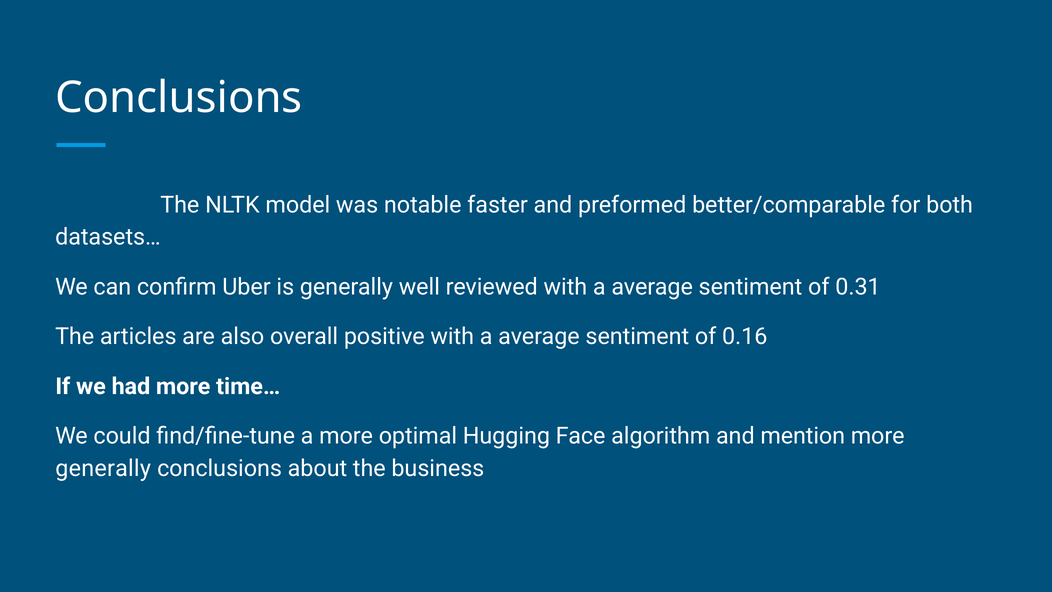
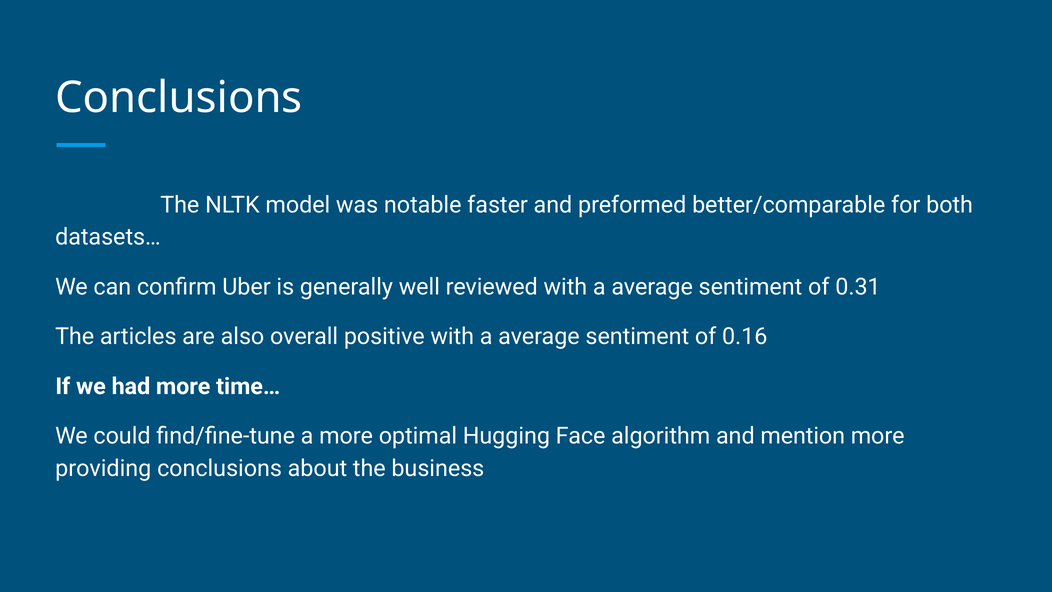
generally: generally -> providing (103, 468)
